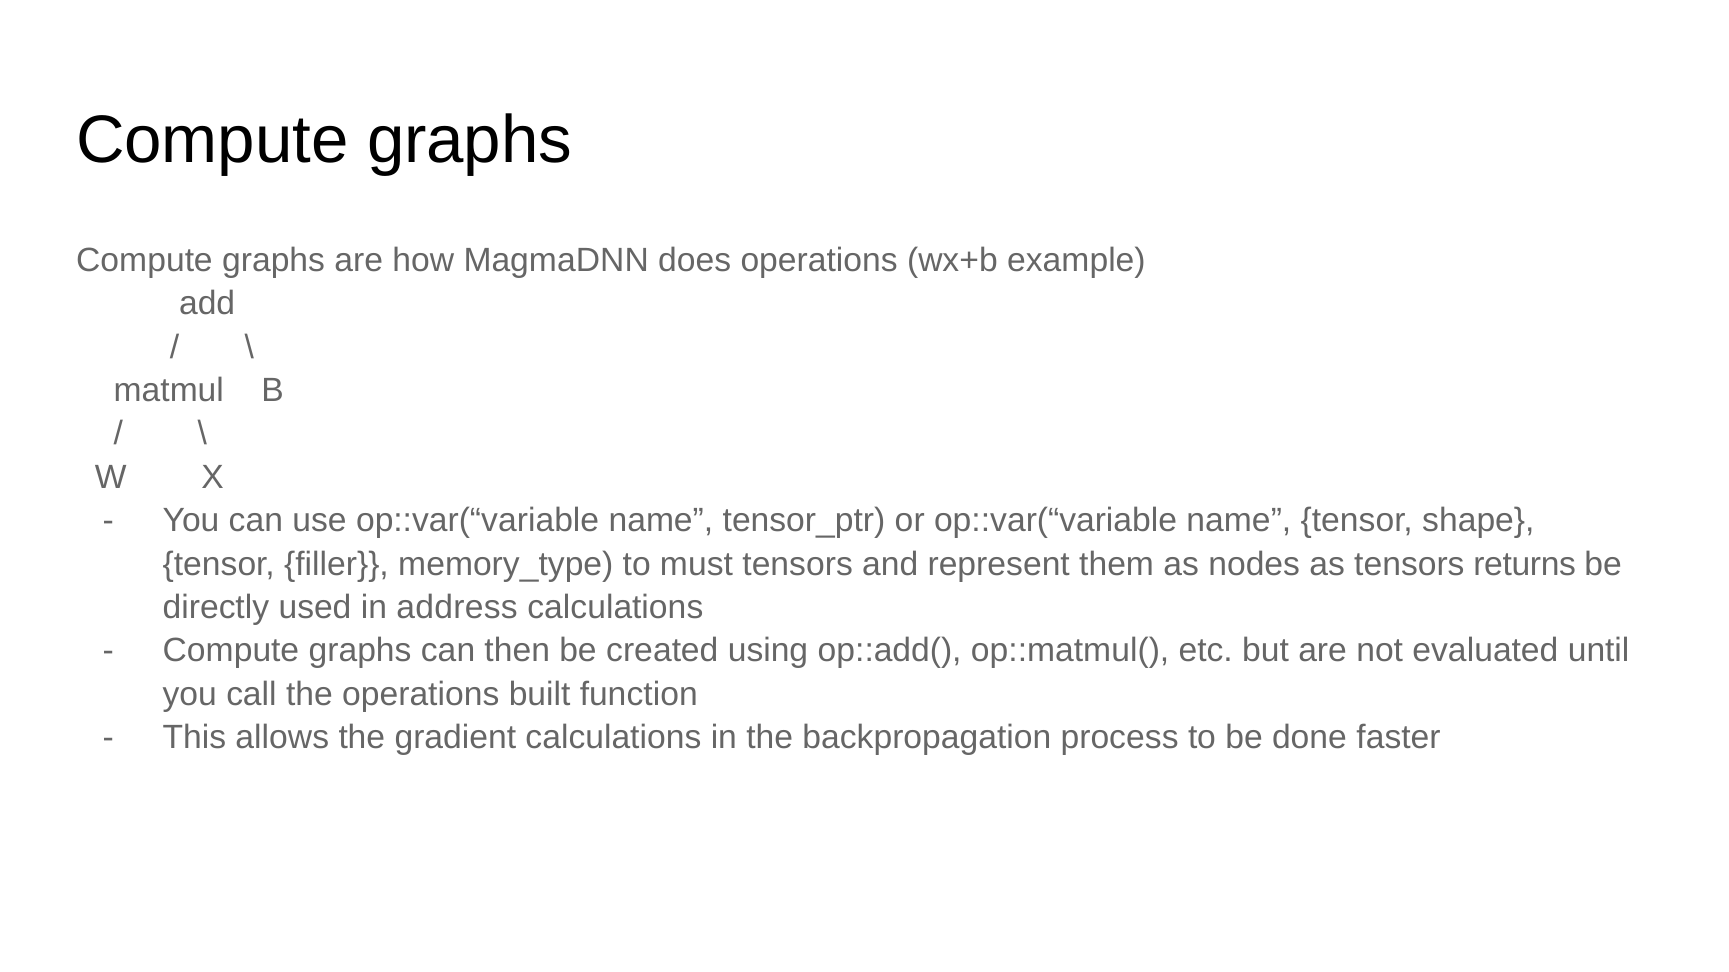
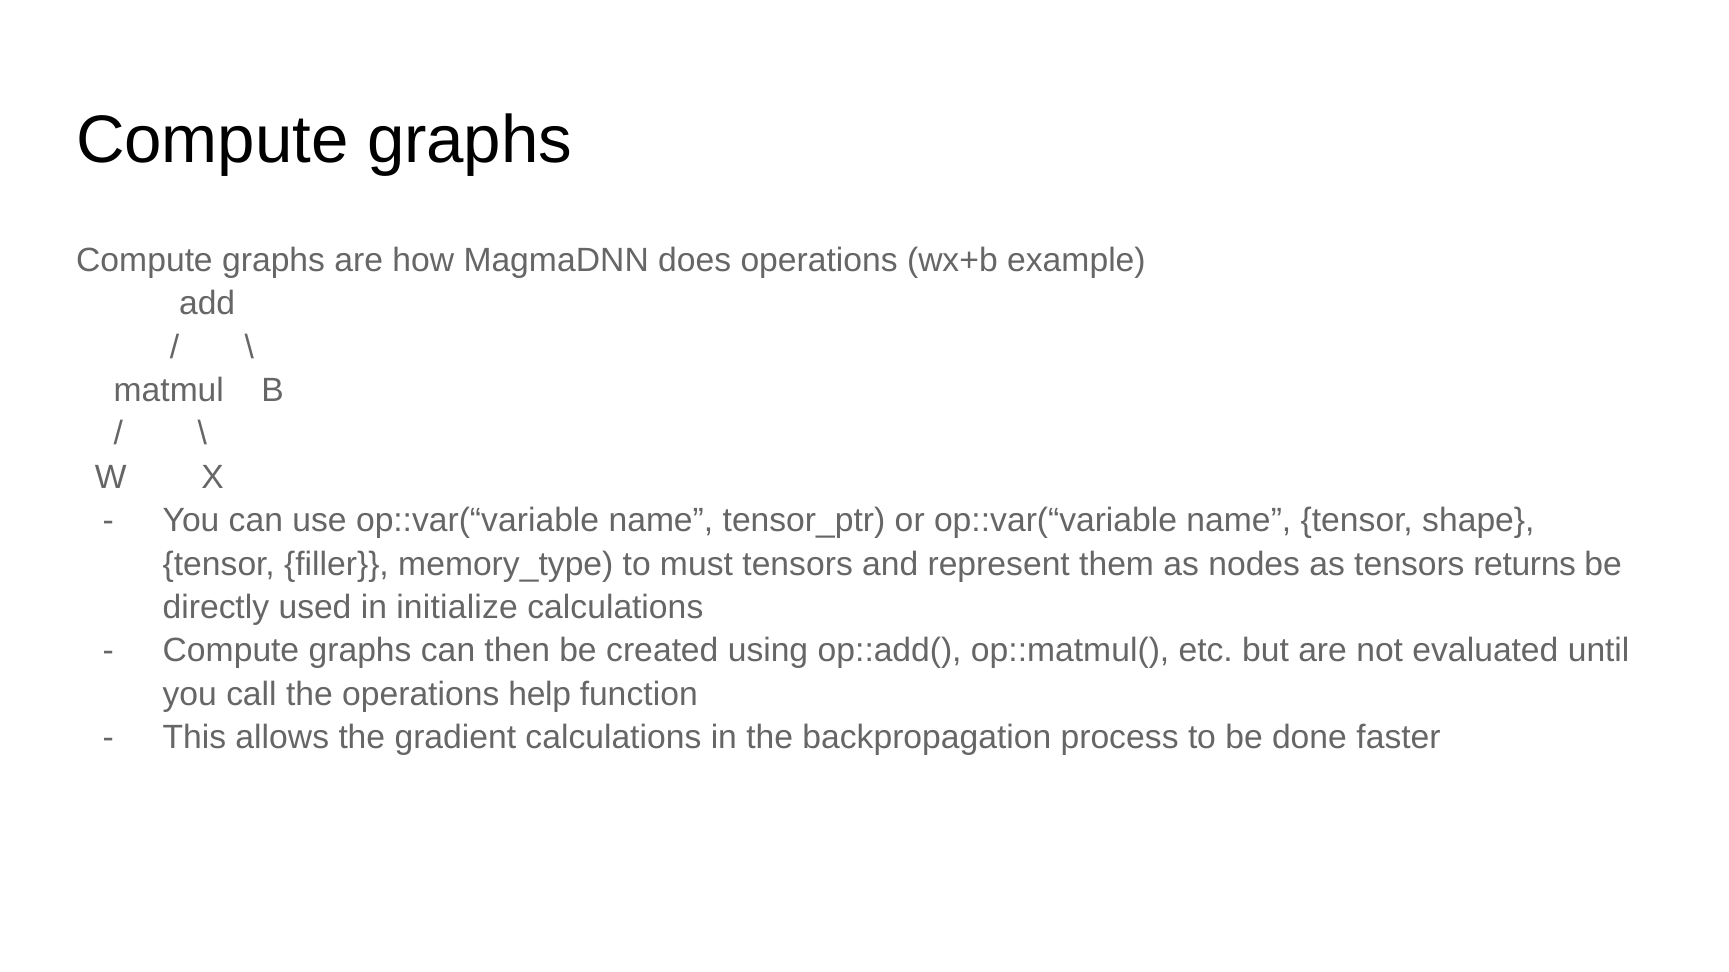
address: address -> initialize (457, 608)
built: built -> help (540, 695)
